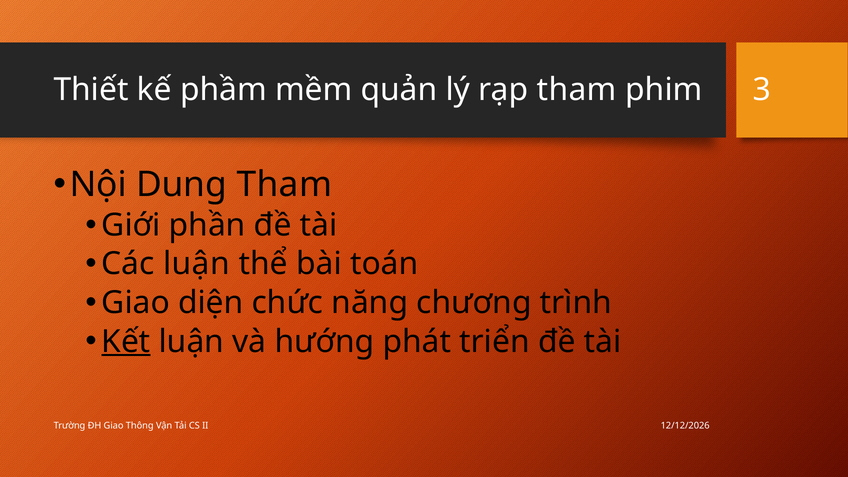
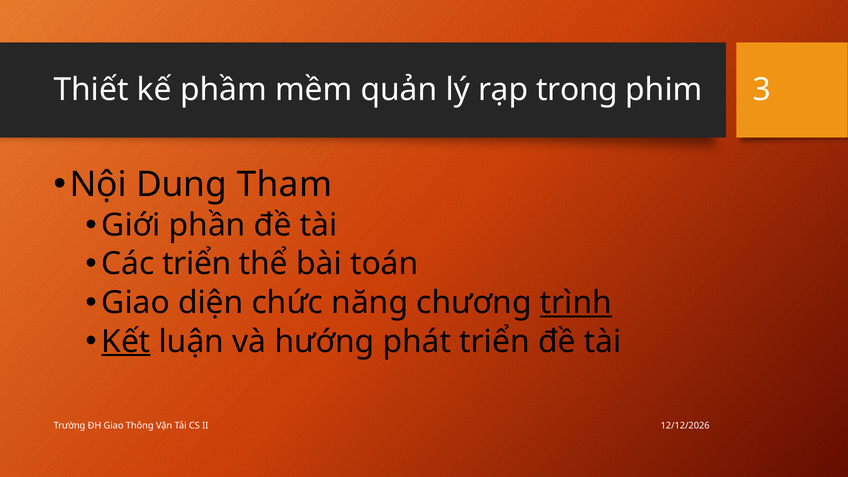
rạp tham: tham -> trong (577, 90)
Các luận: luận -> triển (197, 264)
trình underline: none -> present (576, 303)
